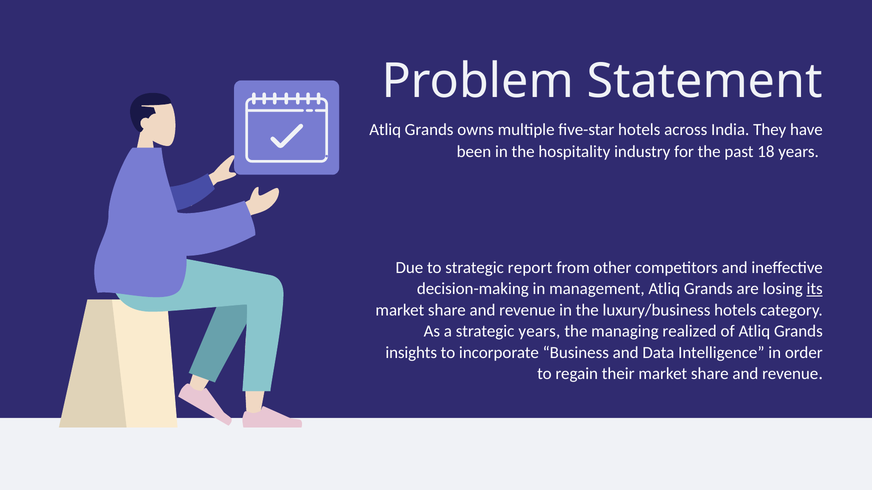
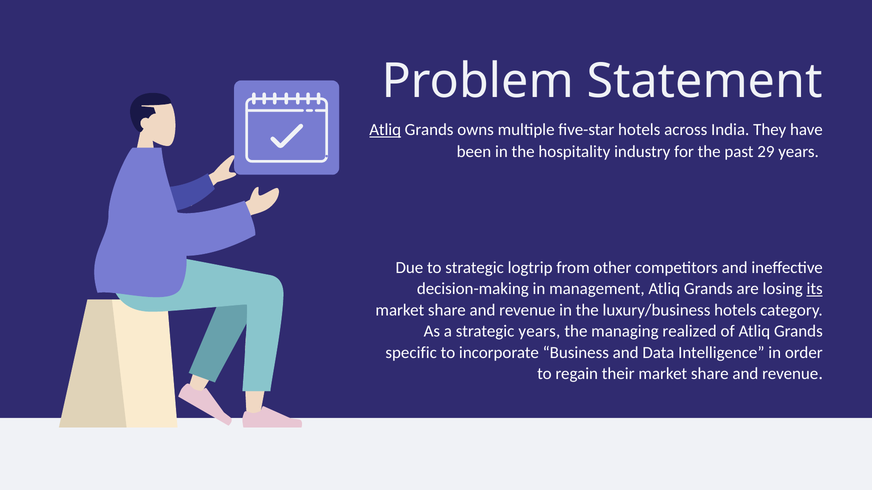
Atliq underline: none -> present (385, 130)
18: 18 -> 29 (766, 152)
report: report -> logtrip (530, 268)
insights: insights -> specific (411, 353)
